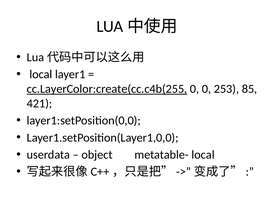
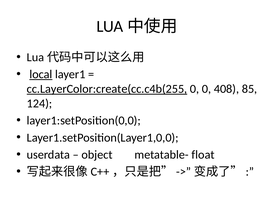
local underline: none -> present (41, 75)
253: 253 -> 408 (226, 89)
421: 421 -> 124 (39, 104)
metatable- local: local -> float (203, 155)
